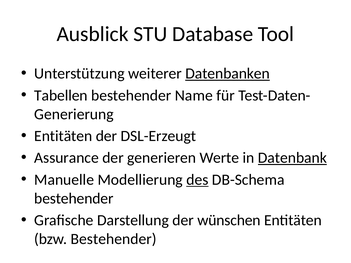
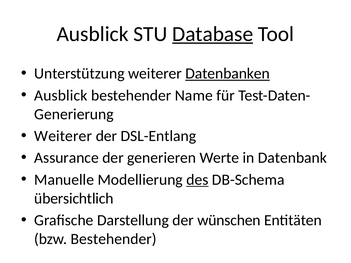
Database underline: none -> present (213, 34)
Tabellen: Tabellen -> Ausblick (61, 96)
Entitäten: Entitäten -> Weiterer (63, 136)
DSL-Erzeugt: DSL-Erzeugt -> DSL-Entlang (158, 136)
Datenbank underline: present -> none (292, 158)
bestehender: bestehender -> übersichtlich (74, 199)
